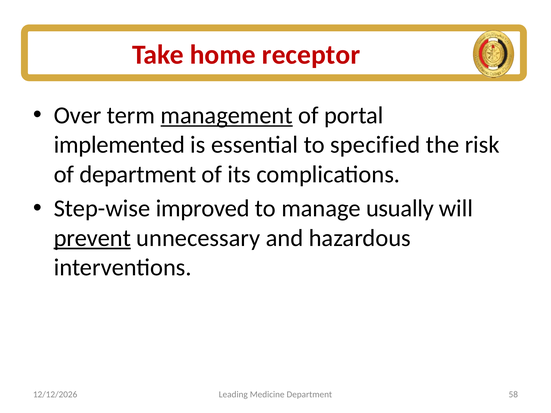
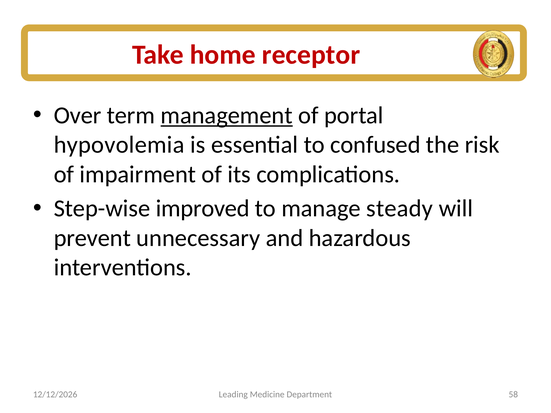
implemented: implemented -> hypovolemia (119, 145)
specified: specified -> confused (375, 145)
of department: department -> impairment (138, 174)
usually: usually -> steady (400, 209)
prevent underline: present -> none (92, 238)
